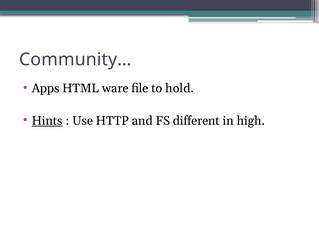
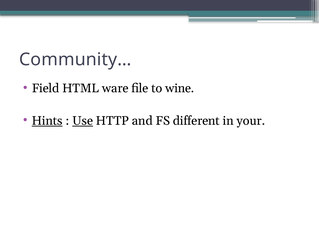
Apps: Apps -> Field (46, 88)
hold: hold -> wine (180, 88)
Use underline: none -> present (83, 121)
high: high -> your (251, 121)
